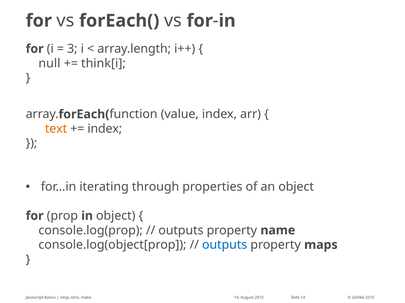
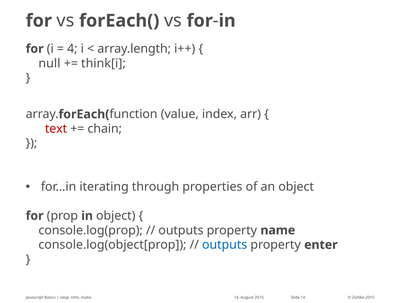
3: 3 -> 4 (72, 49)
text colour: orange -> red (56, 129)
index: index -> chain (105, 129)
maps: maps -> enter (321, 245)
